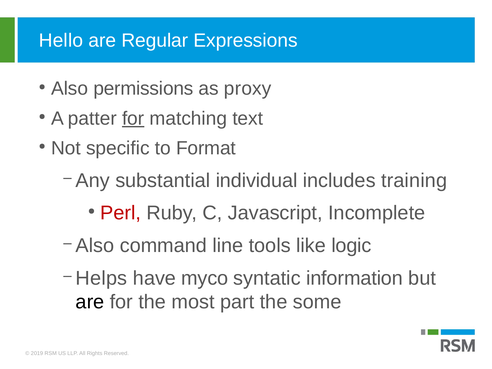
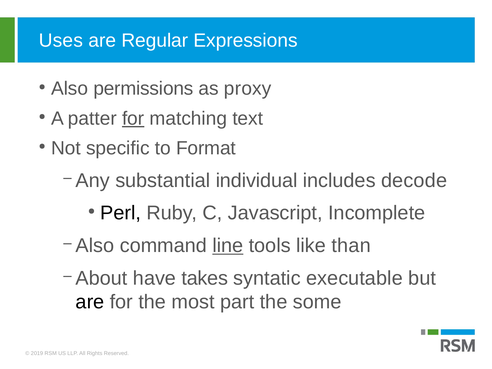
Hello: Hello -> Uses (61, 41)
training: training -> decode (414, 180)
Perl colour: red -> black (121, 213)
line underline: none -> present (228, 246)
logic: logic -> than (351, 246)
Helps: Helps -> About (102, 278)
myco: myco -> takes (205, 278)
information: information -> executable (354, 278)
